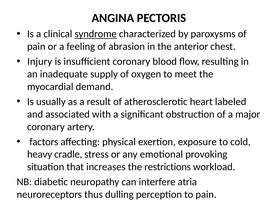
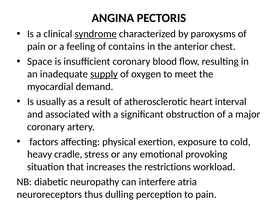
abrasion: abrasion -> contains (127, 46)
Injury: Injury -> Space (40, 61)
supply underline: none -> present (104, 74)
labeled: labeled -> interval (231, 101)
